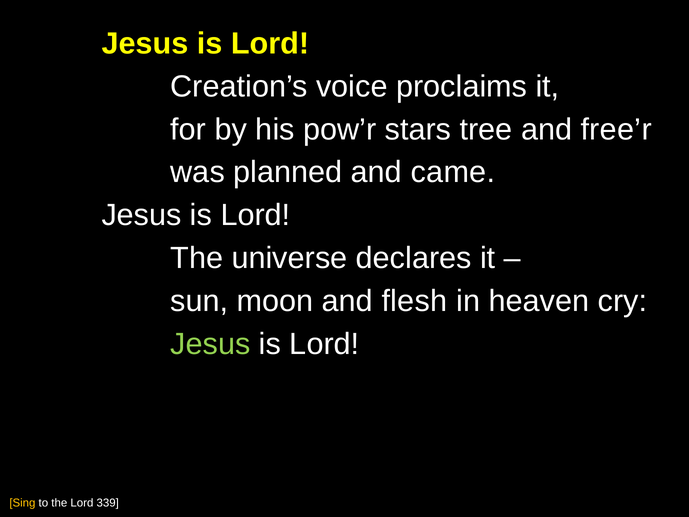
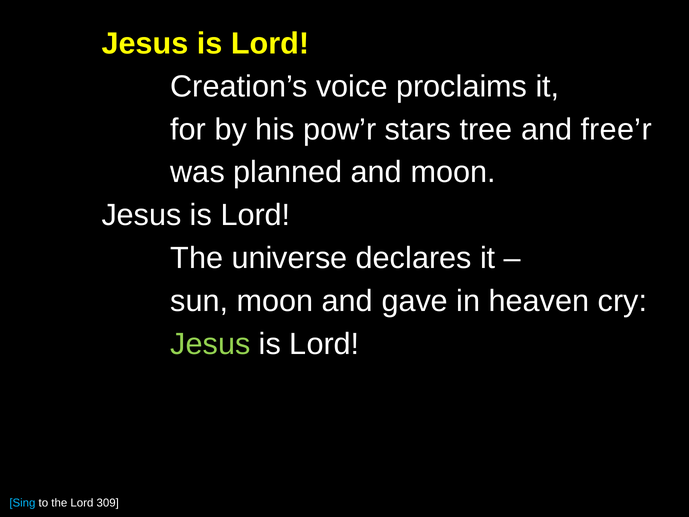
and came: came -> moon (453, 172)
flesh: flesh -> gave (415, 301)
Sing colour: yellow -> light blue (22, 503)
339: 339 -> 309 (108, 503)
